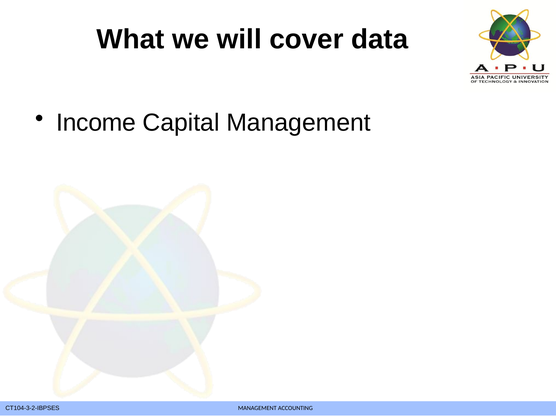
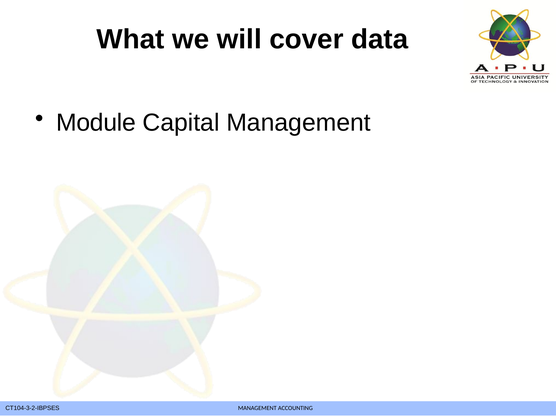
Income: Income -> Module (96, 123)
